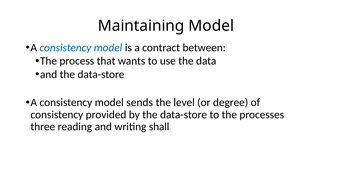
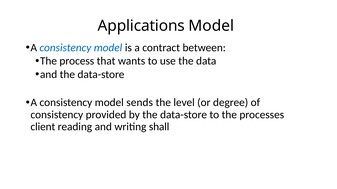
Maintaining: Maintaining -> Applications (141, 26)
three: three -> client (43, 127)
